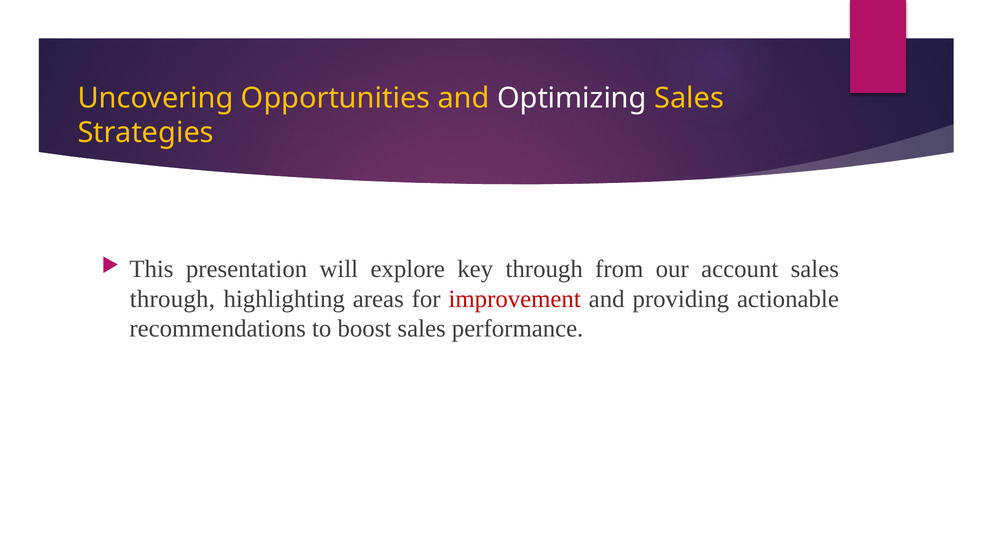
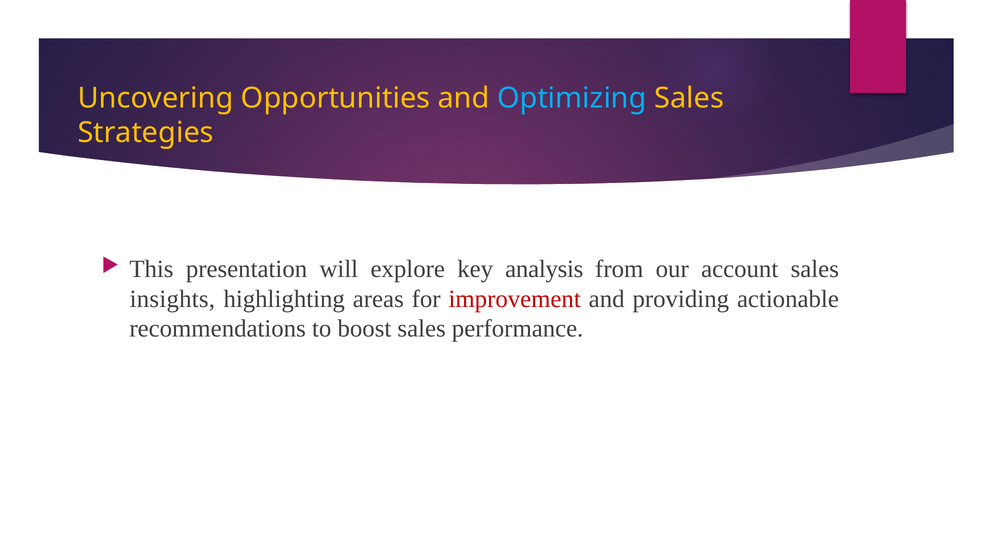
Optimizing colour: white -> light blue (572, 98)
key through: through -> analysis (544, 269)
through: through -> insights (172, 299)
